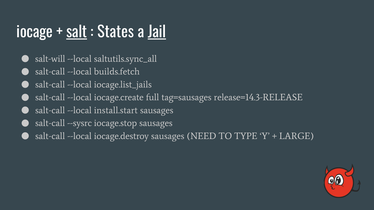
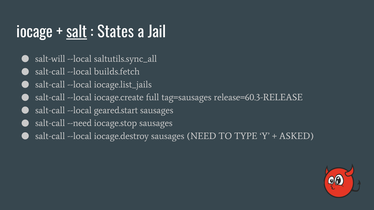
Jail underline: present -> none (157, 32)
release=14.3-RELEASE: release=14.3-RELEASE -> release=60.3-RELEASE (258, 98)
install.start: install.start -> geared.start (116, 110)
--sysrc: --sysrc -> --need (80, 123)
LARGE: LARGE -> ASKED (297, 136)
